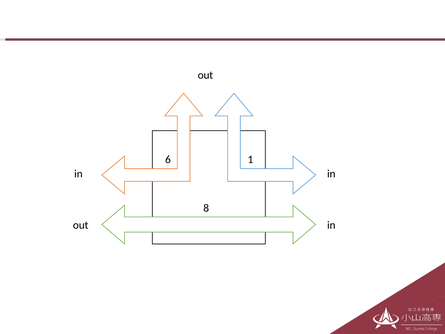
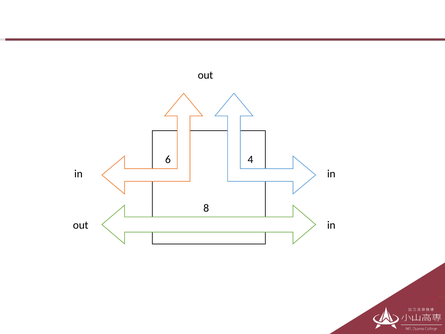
1: 1 -> 4 (250, 159)
